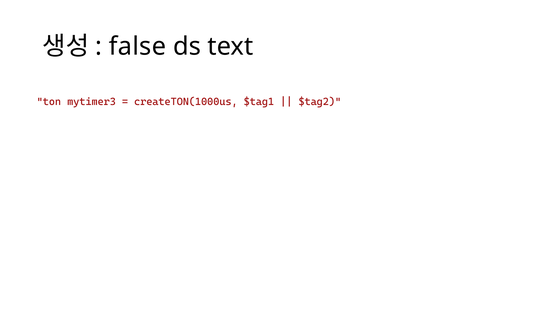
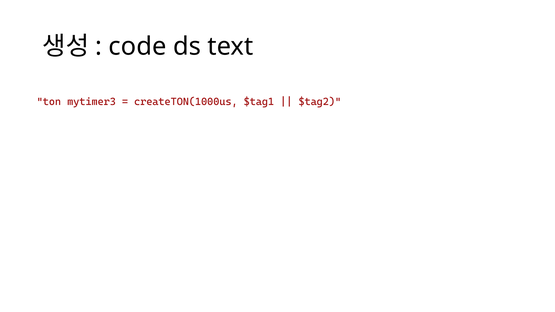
false: false -> code (138, 47)
